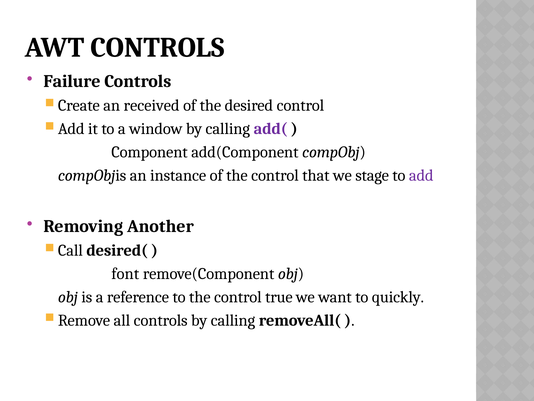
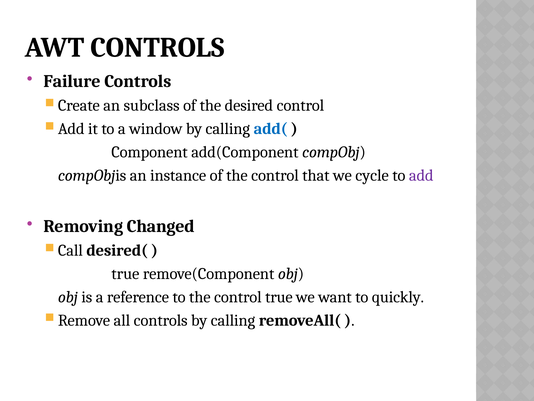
received: received -> subclass (152, 105)
add( colour: purple -> blue (271, 129)
stage: stage -> cycle (372, 175)
Another: Another -> Changed (161, 226)
font: font -> true (125, 273)
